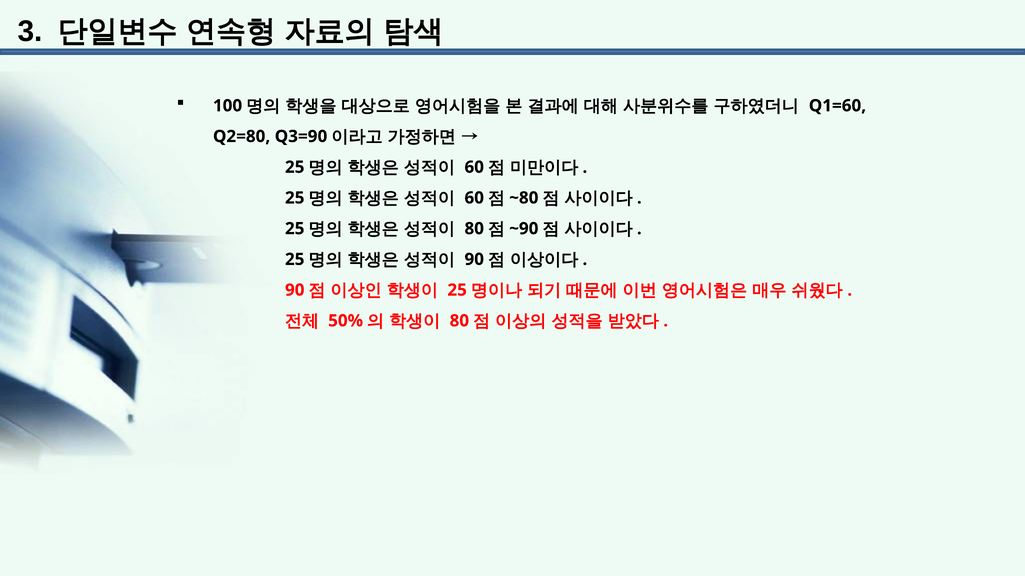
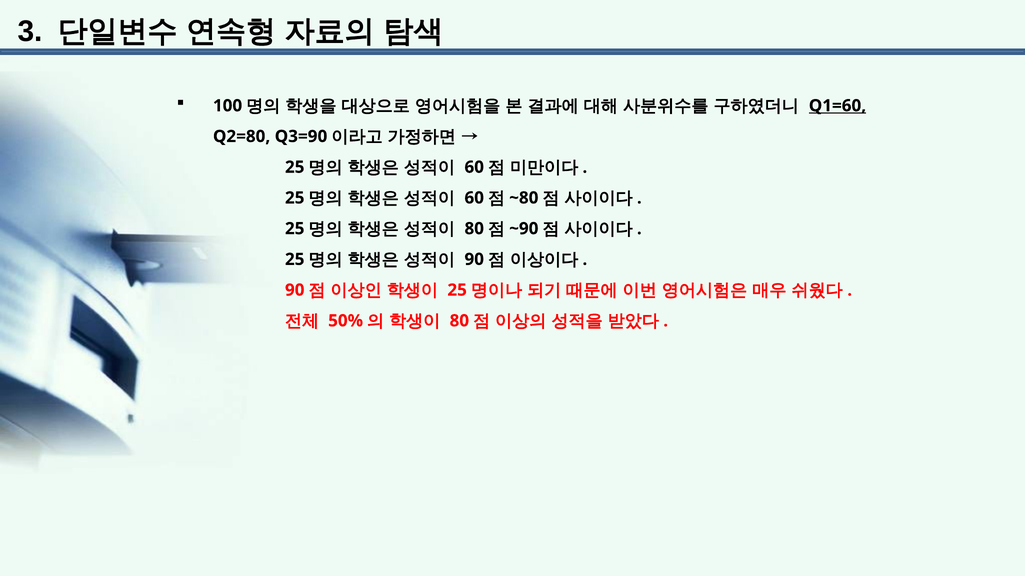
Q1=60 underline: none -> present (837, 106)
